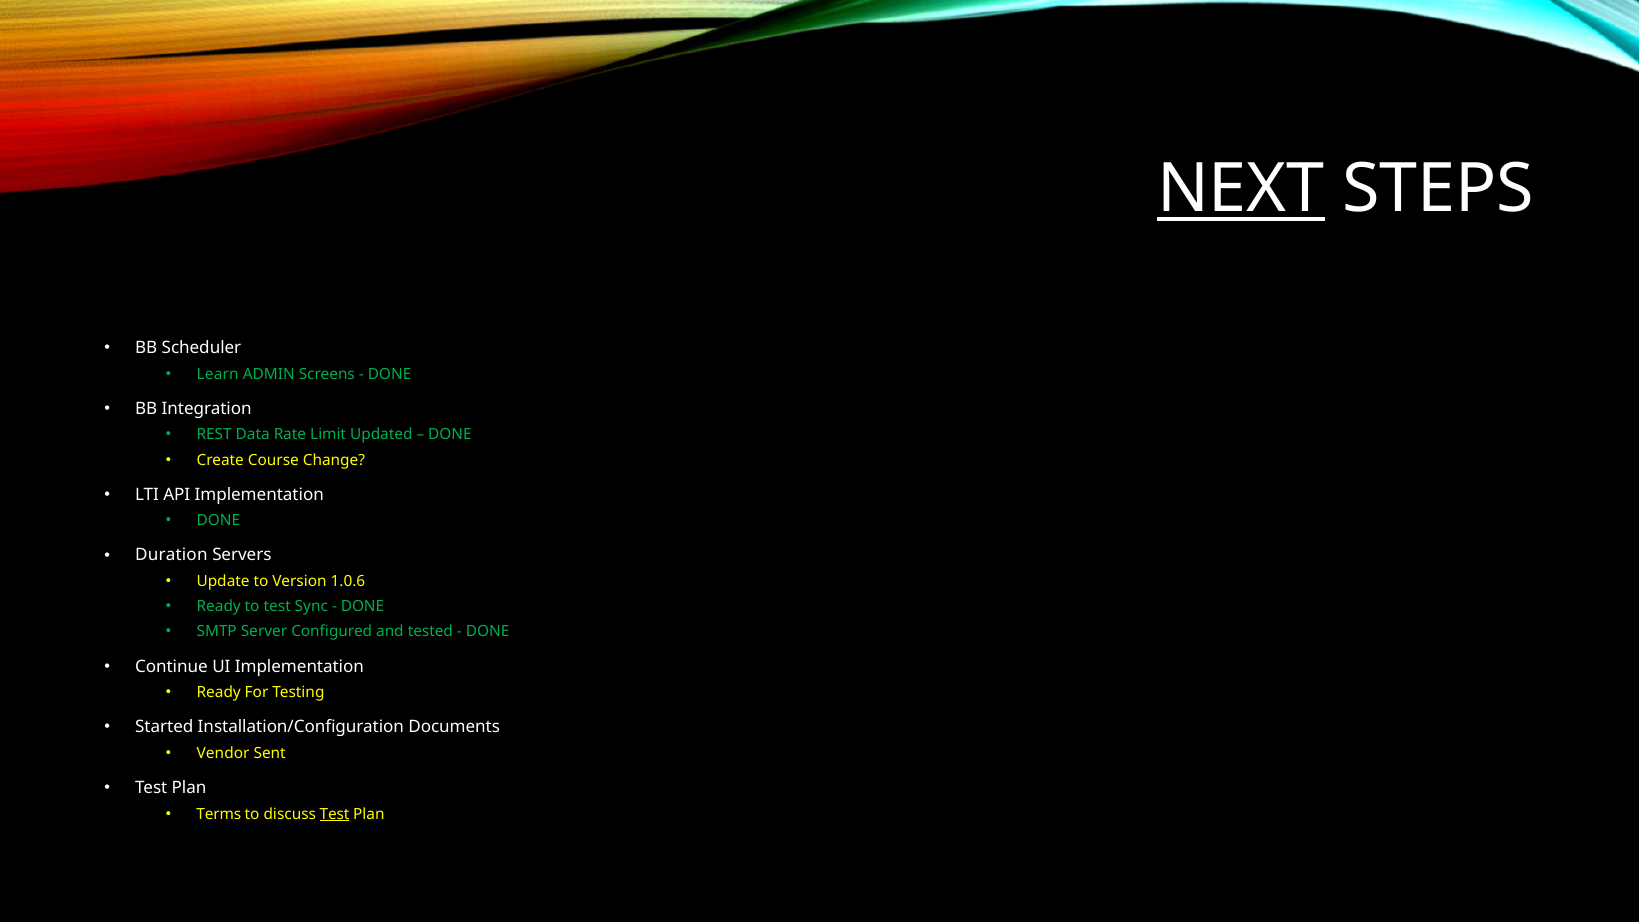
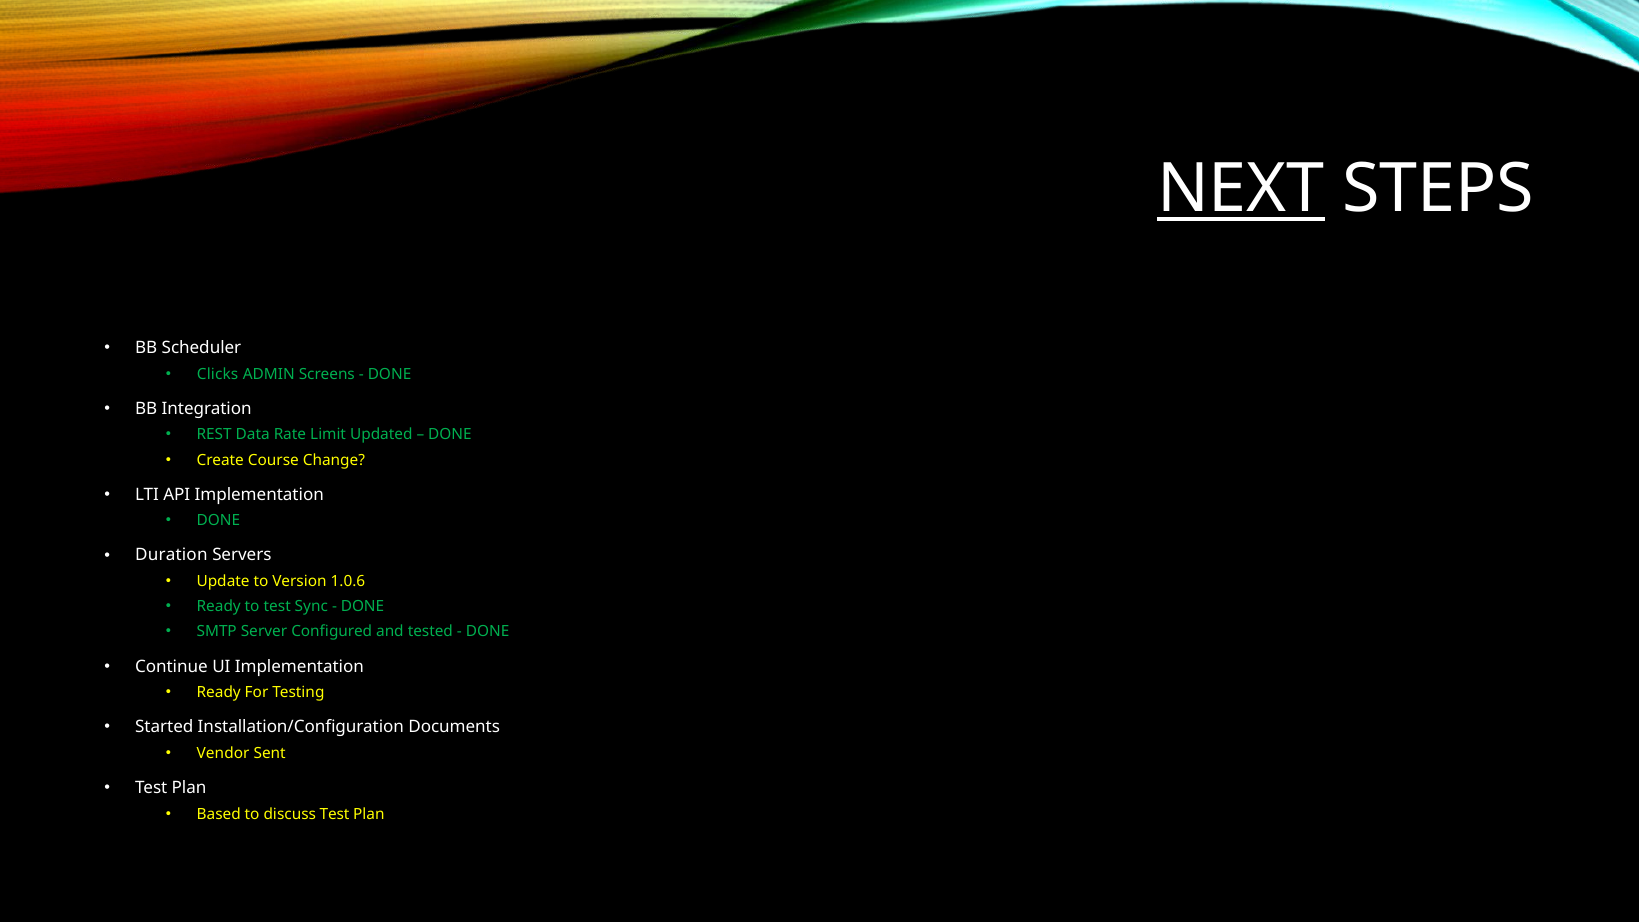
Learn: Learn -> Clicks (218, 374)
Terms: Terms -> Based (219, 814)
Test underline: present -> none (335, 814)
